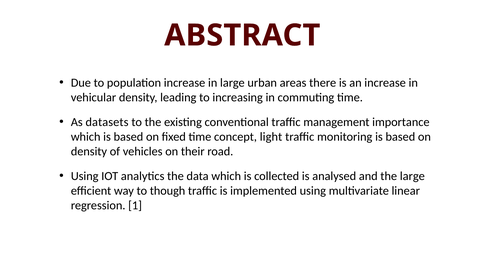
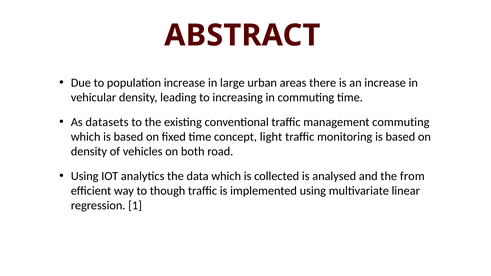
management importance: importance -> commuting (401, 122)
their: their -> both (193, 152)
the large: large -> from (412, 176)
